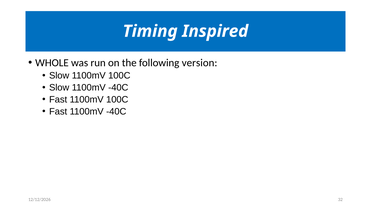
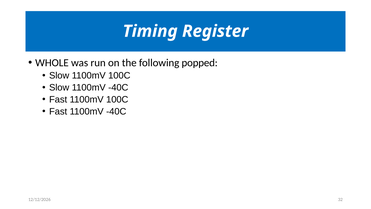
Inspired: Inspired -> Register (215, 31)
version: version -> popped (200, 63)
